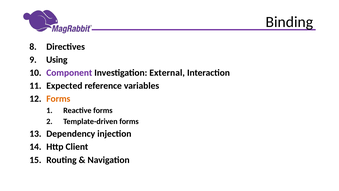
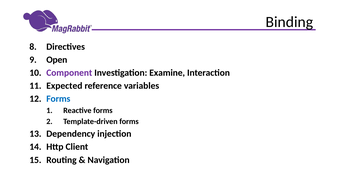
Using: Using -> Open (57, 60)
External: External -> Examine (167, 73)
Forms colour: orange -> blue (58, 99)
